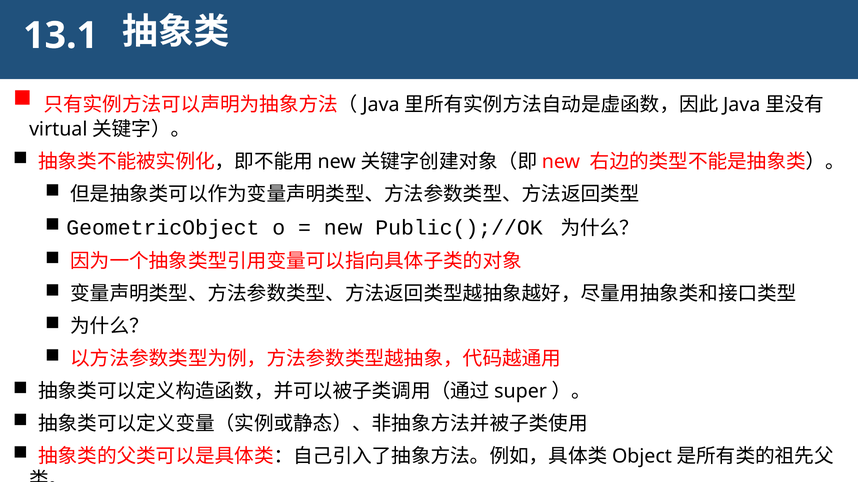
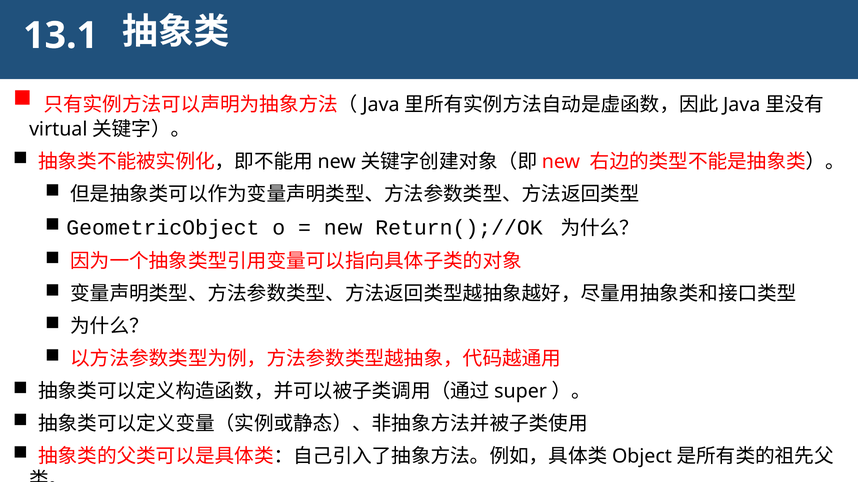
Public();//OK: Public();//OK -> Return();//OK (459, 228)
